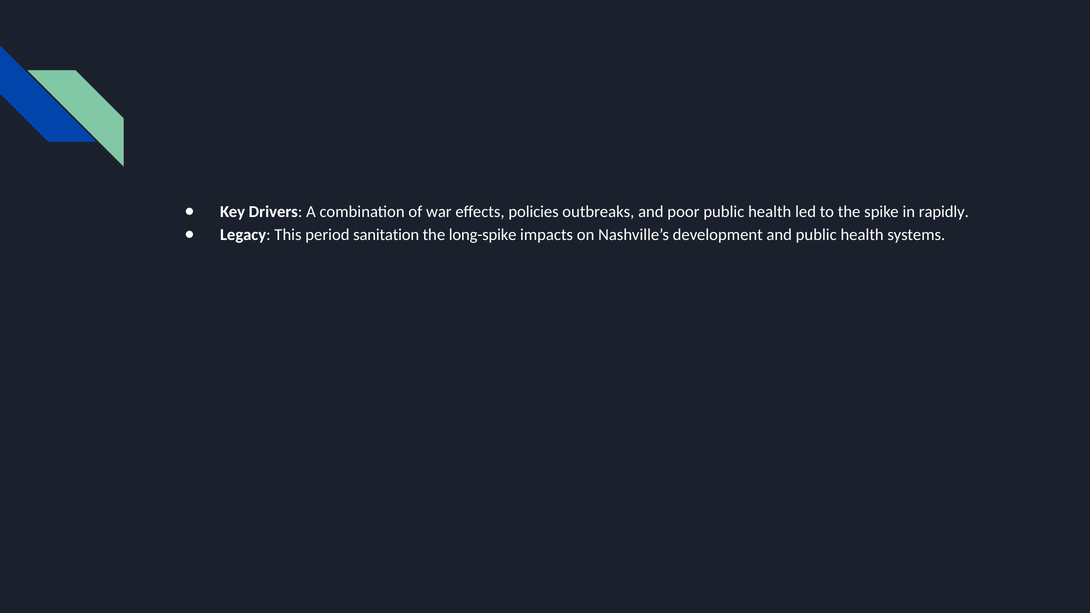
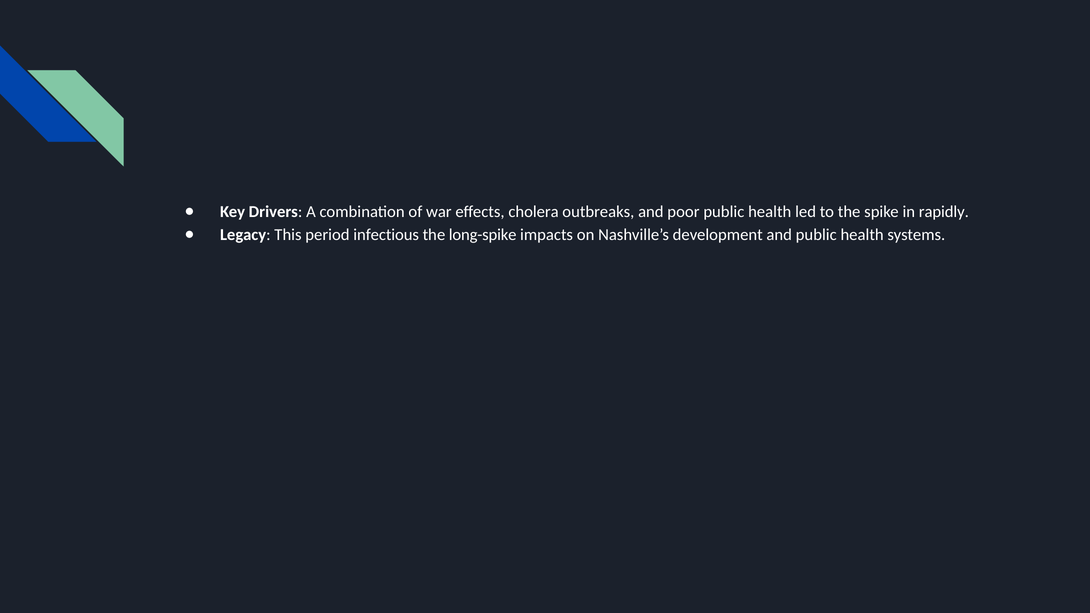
policies: policies -> cholera (534, 212)
sanitation: sanitation -> infectious (386, 235)
